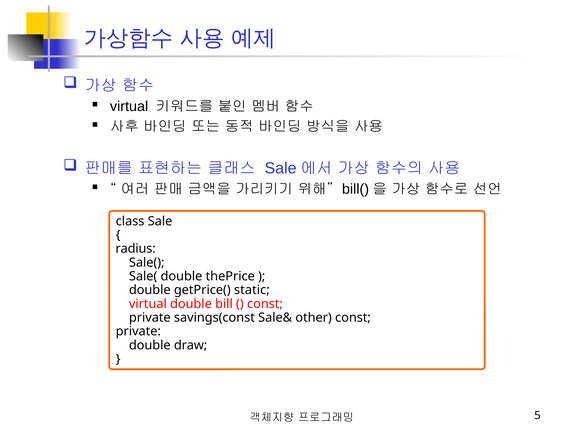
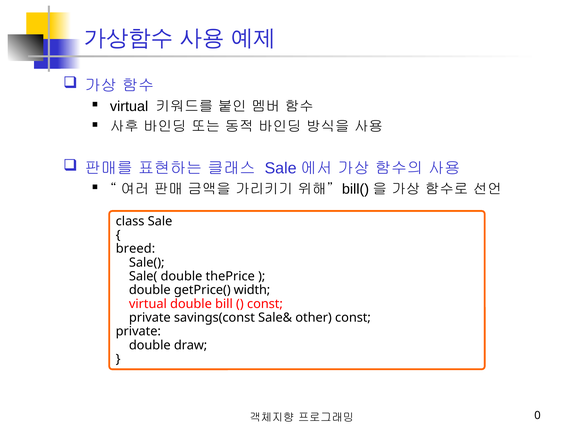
radius: radius -> breed (135, 249)
static: static -> width (252, 290)
5: 5 -> 0 (537, 416)
